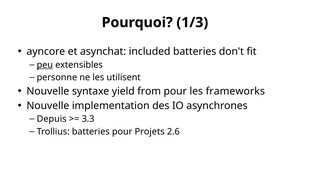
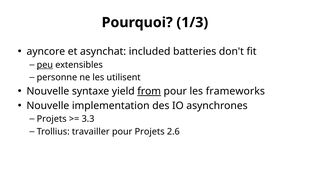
from underline: none -> present (149, 91)
Depuis: Depuis -> Projets (52, 119)
Trollius batteries: batteries -> travailler (91, 132)
